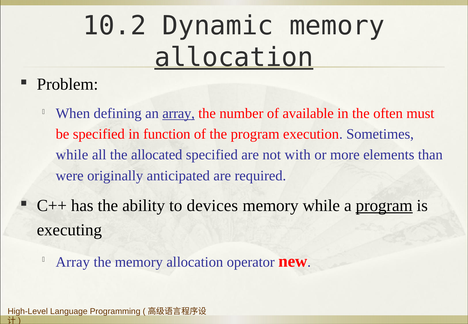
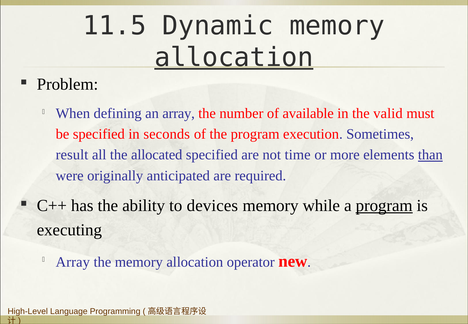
10.2: 10.2 -> 11.5 (115, 26)
array underline: present -> none (179, 113)
often: often -> valid (388, 113)
function: function -> seconds (167, 134)
while: while -> result (72, 155)
with: with -> time (298, 155)
than underline: none -> present (430, 155)
